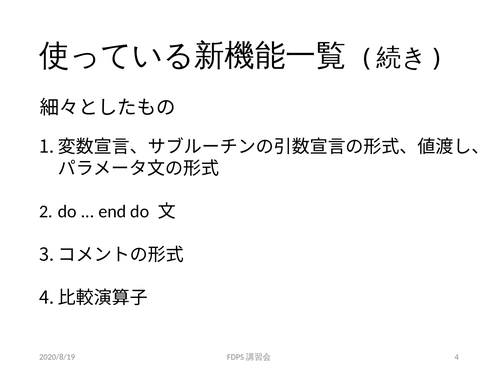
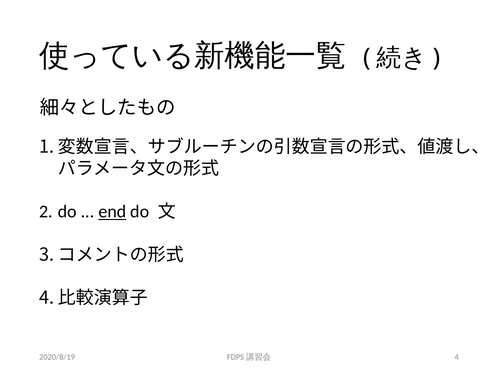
end underline: none -> present (112, 211)
